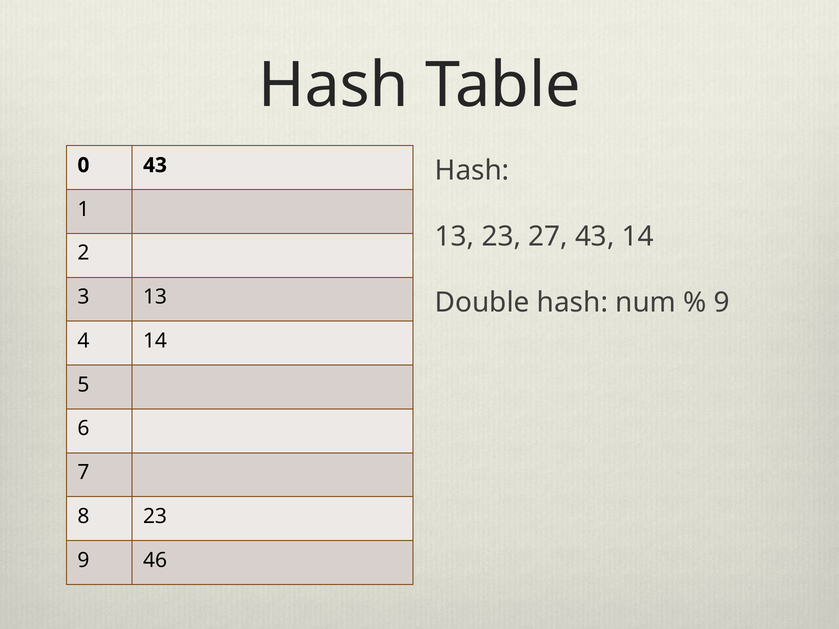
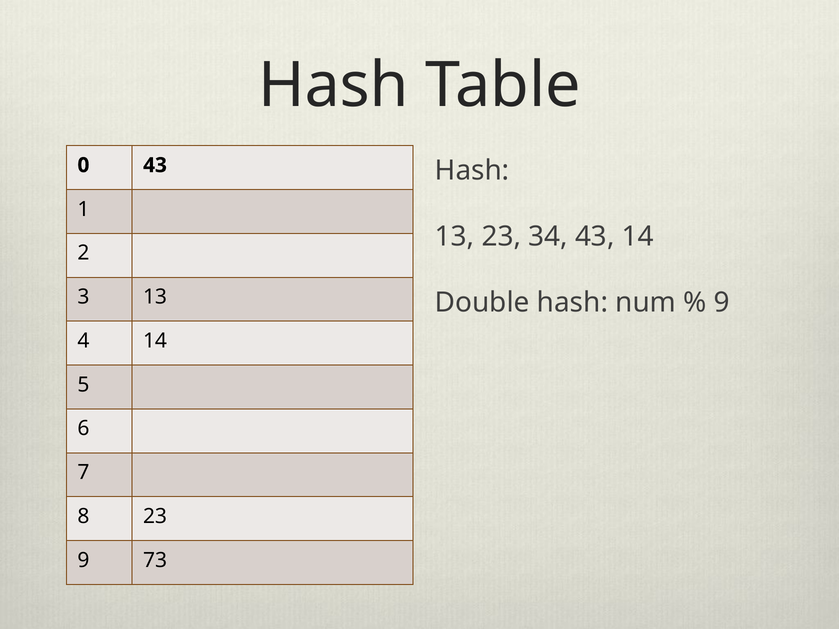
27: 27 -> 34 (548, 237)
46: 46 -> 73 (155, 560)
